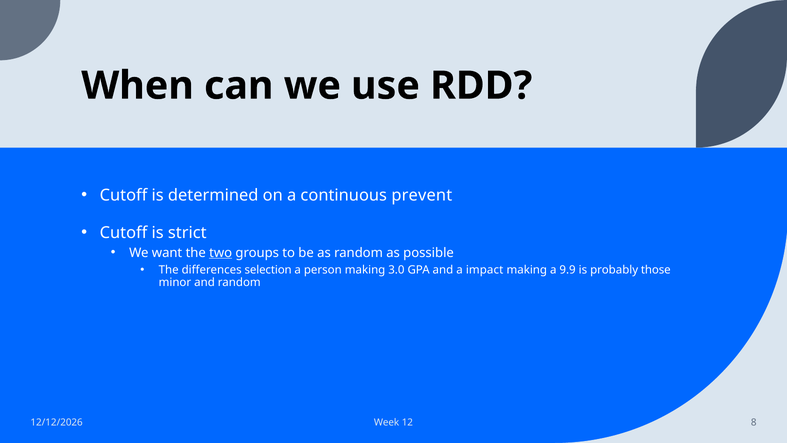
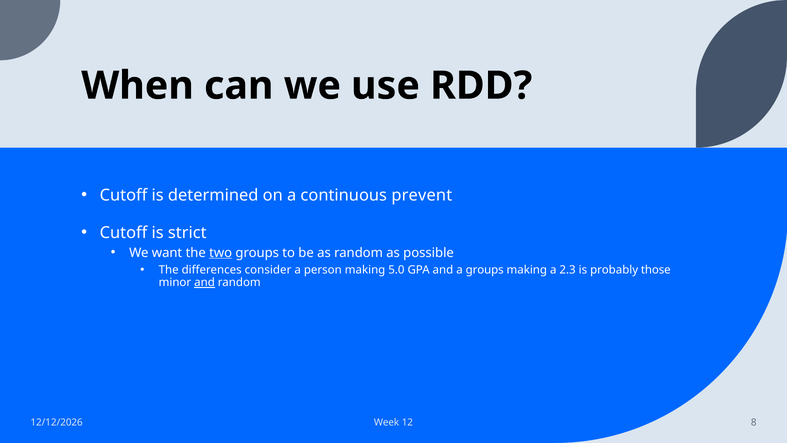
selection: selection -> consider (268, 270)
3.0: 3.0 -> 5.0 (396, 270)
a impact: impact -> groups (485, 270)
9.9: 9.9 -> 2.3 (568, 270)
and underline: none -> present (205, 282)
